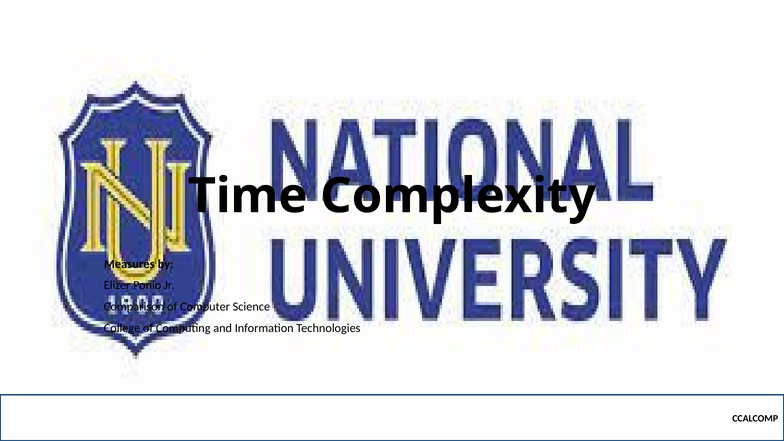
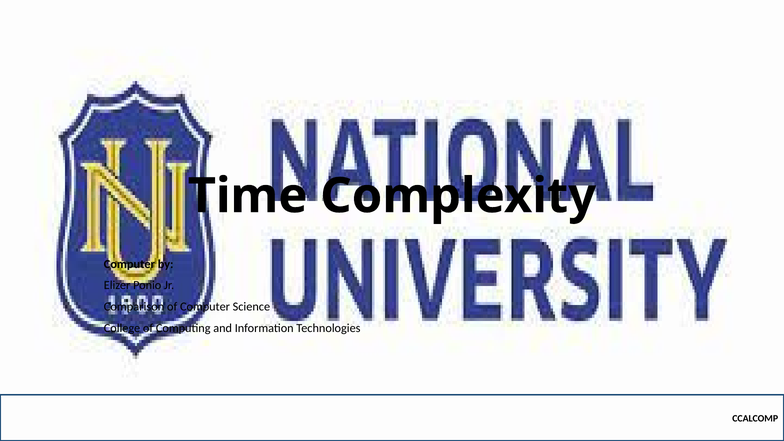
Measures: Measures -> Computer (129, 264)
